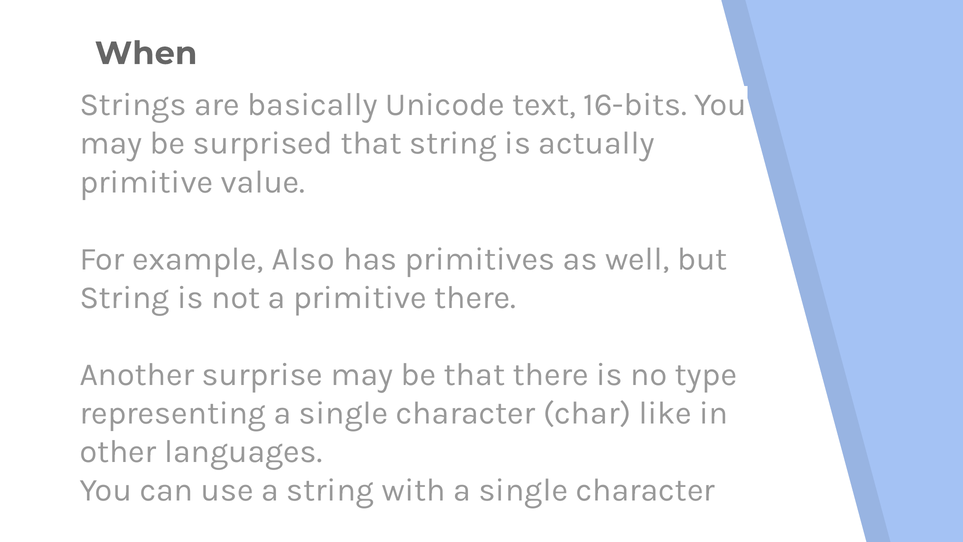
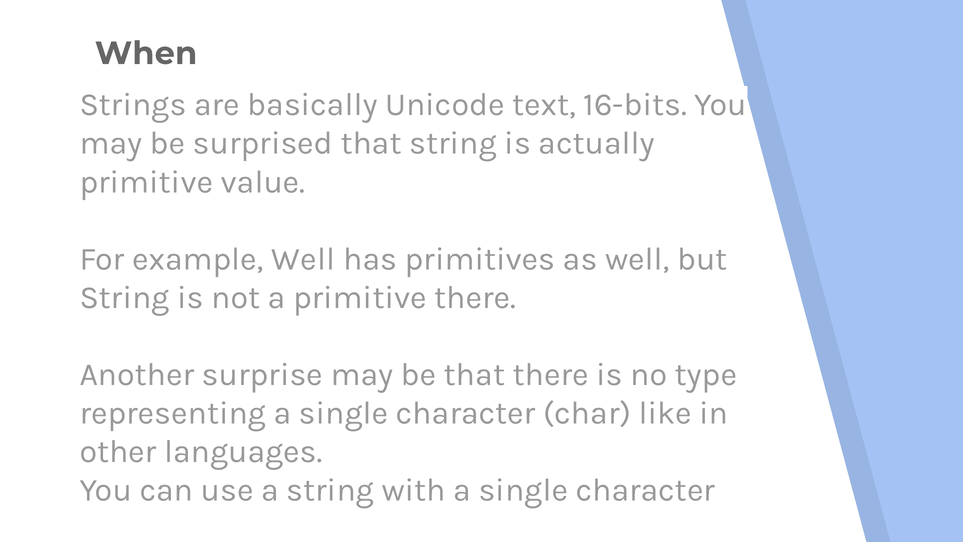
example Also: Also -> Well (303, 259)
